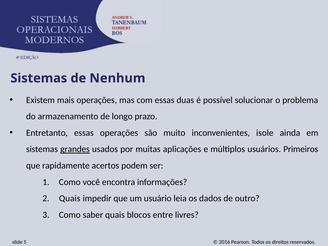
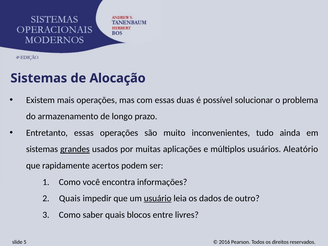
Nenhum: Nenhum -> Alocação (118, 78)
isole: isole -> tudo (265, 133)
Primeiros: Primeiros -> Aleatório (301, 149)
usuário underline: none -> present (158, 198)
